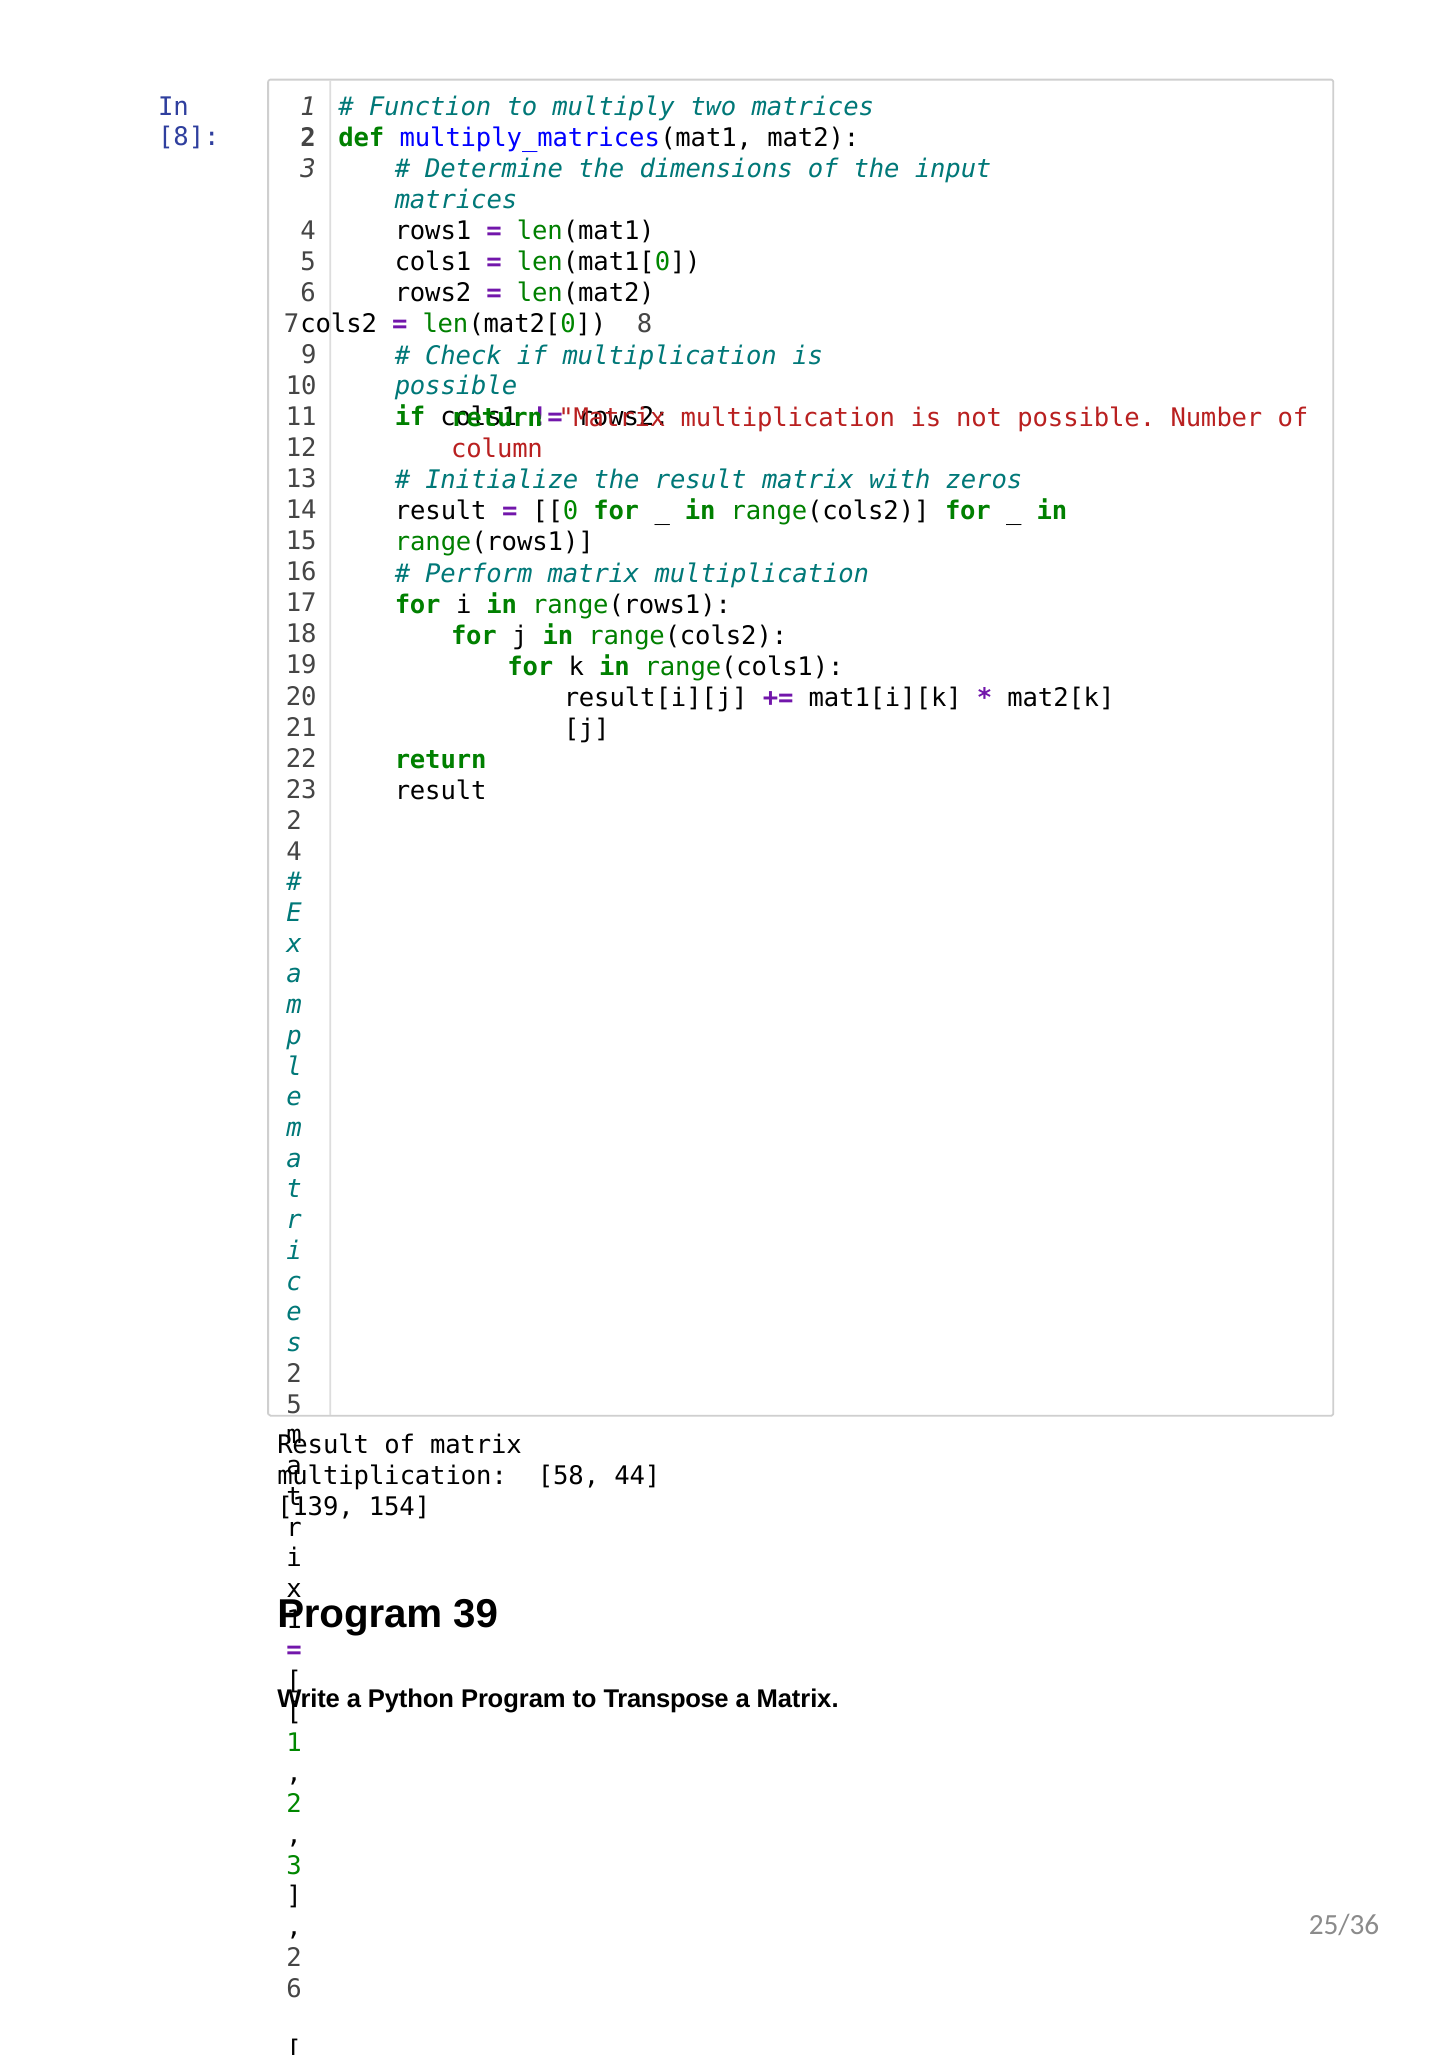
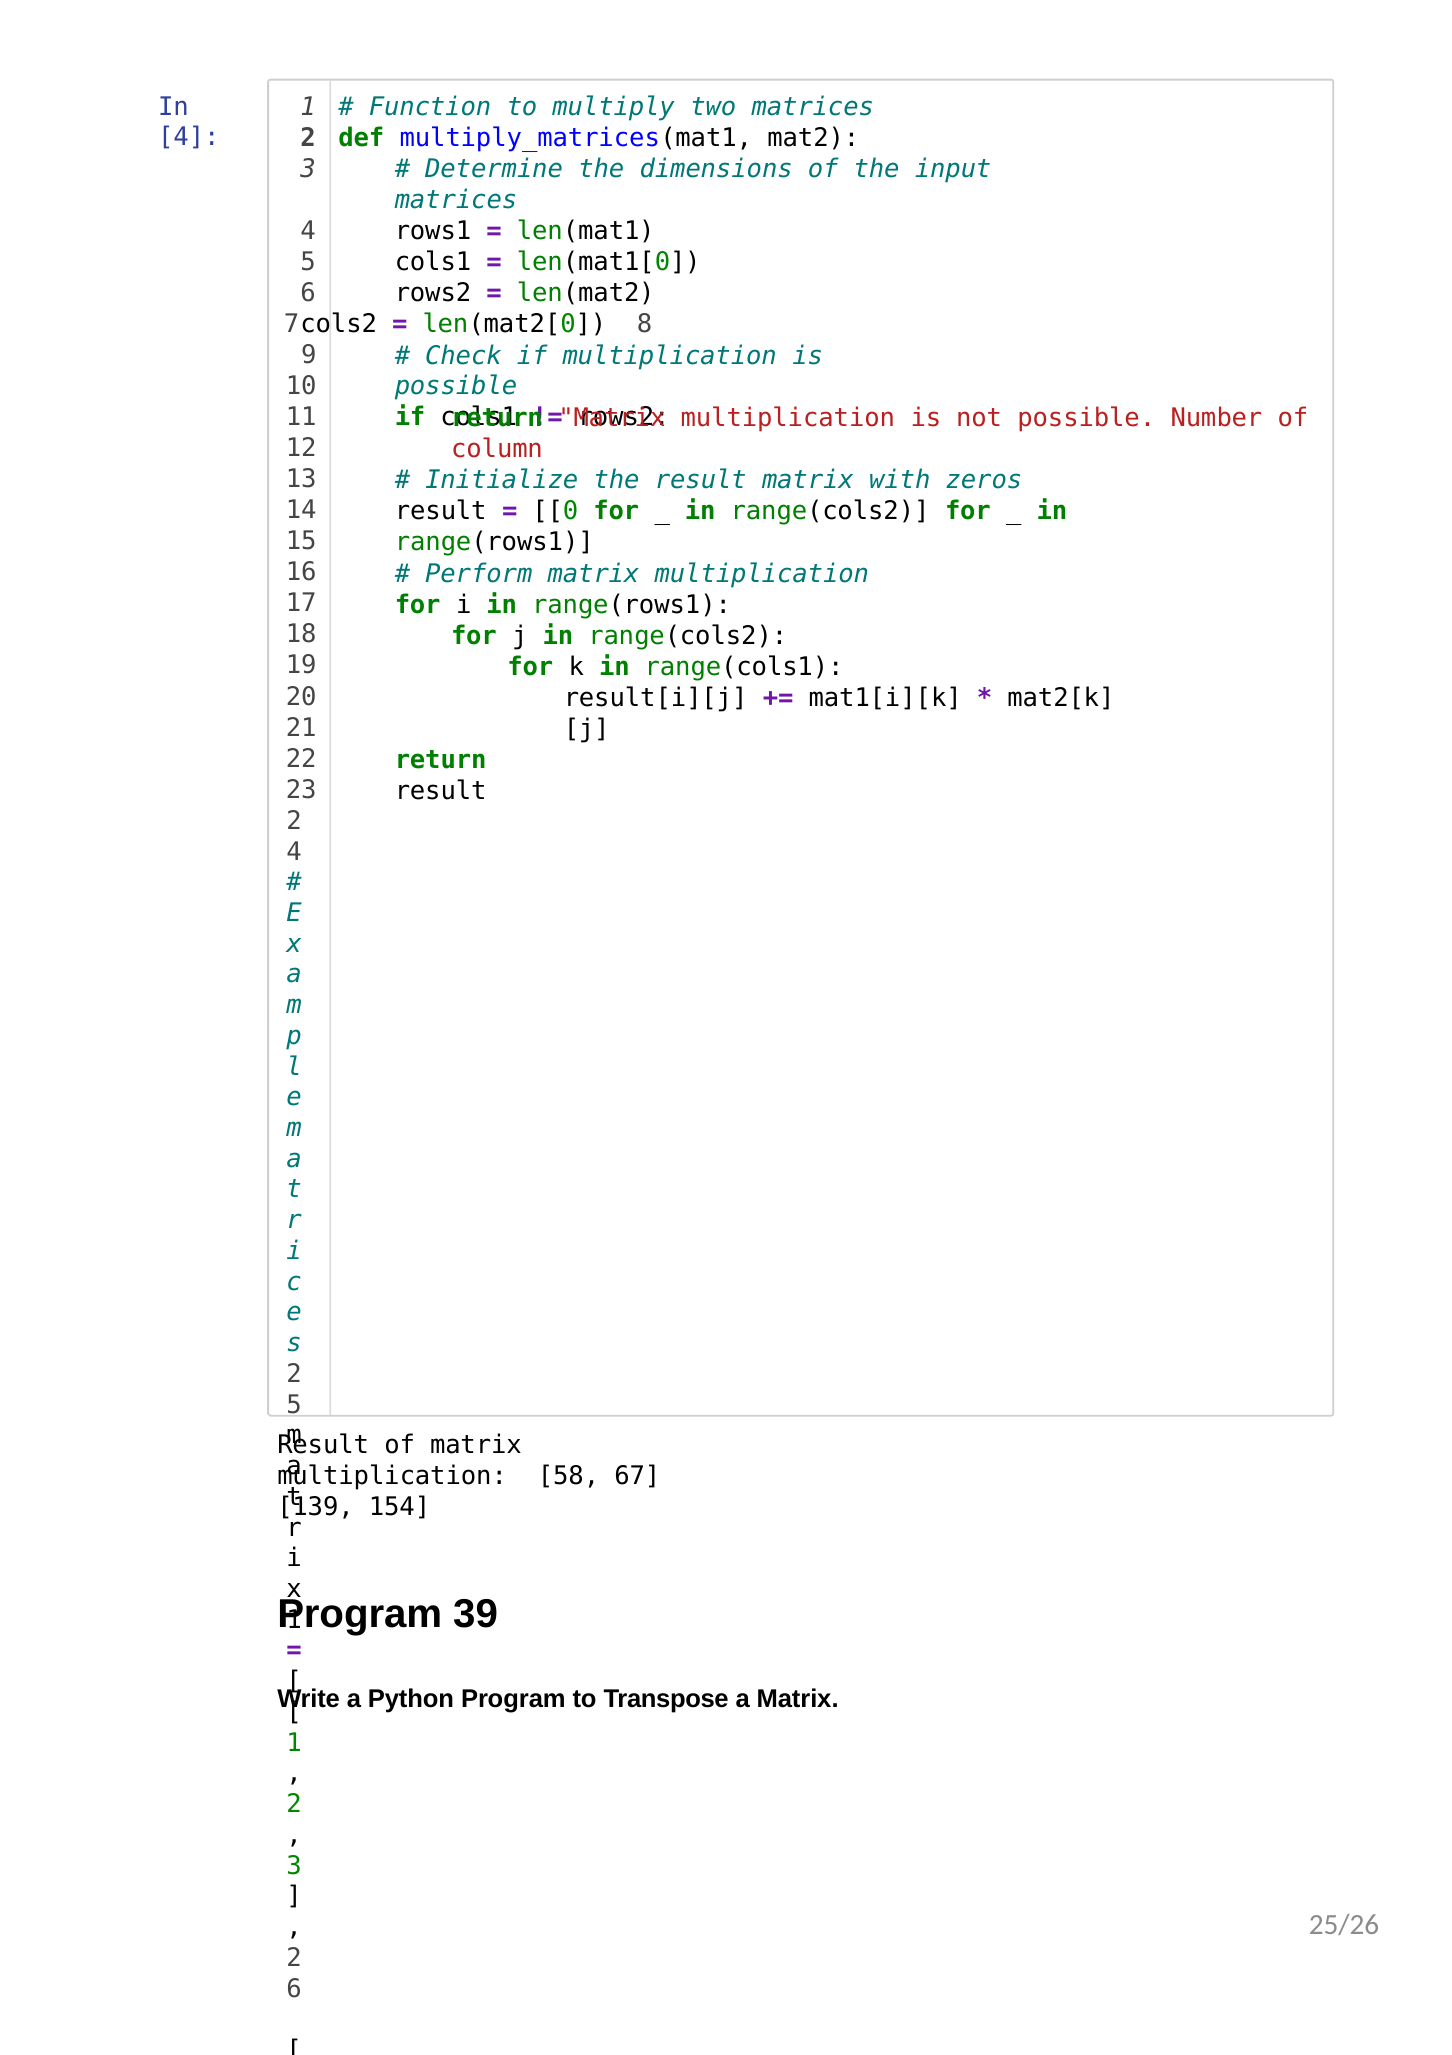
8: 8 -> 4 (189, 138)
44: 44 -> 67 (637, 1476)
25/36: 25/36 -> 25/26 (1344, 1925)
